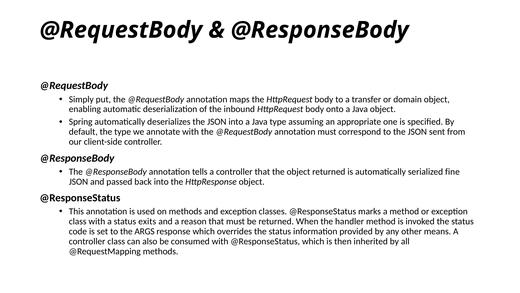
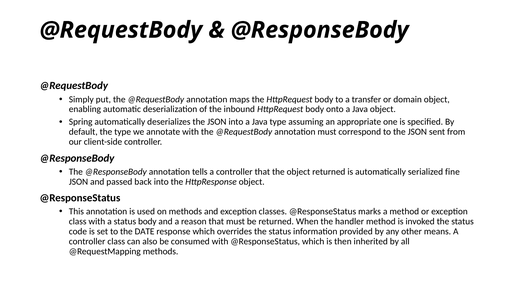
status exits: exits -> body (147, 221)
ARGS: ARGS -> DATE (145, 231)
